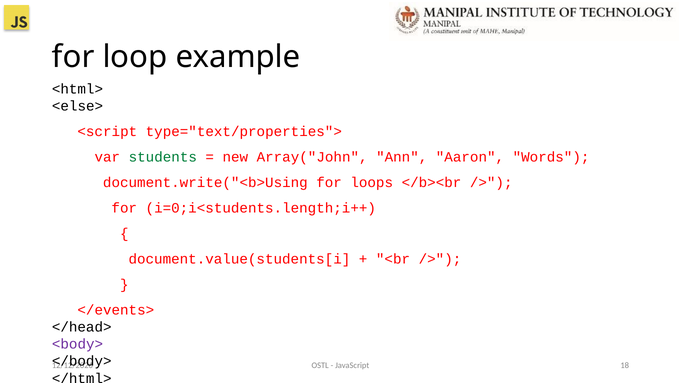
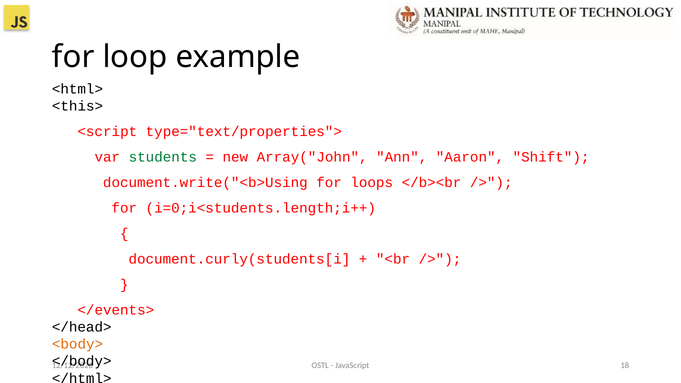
<else>: <else> -> <this> (78, 106)
Words: Words -> Shift (551, 157)
document.value(students[i: document.value(students[i -> document.curly(students[i (239, 259)
<body> colour: purple -> orange (78, 344)
